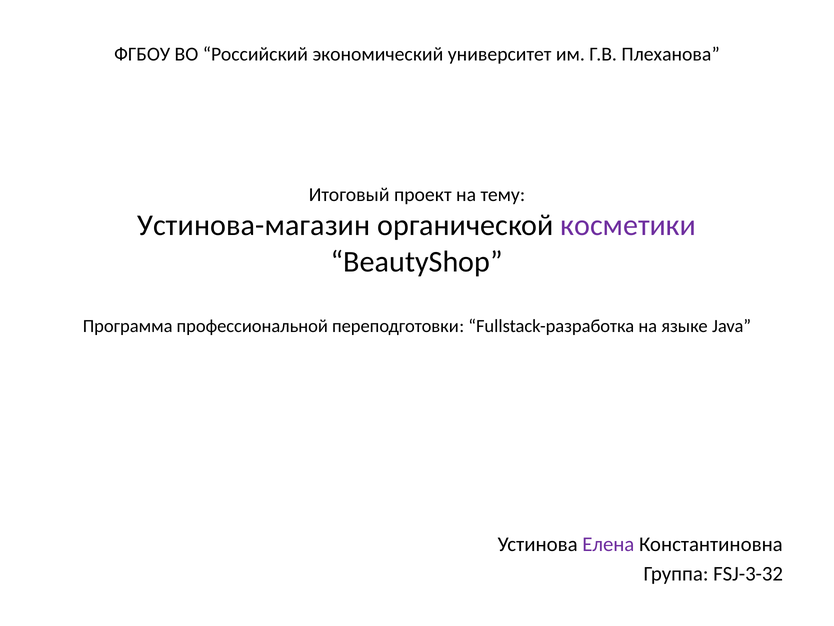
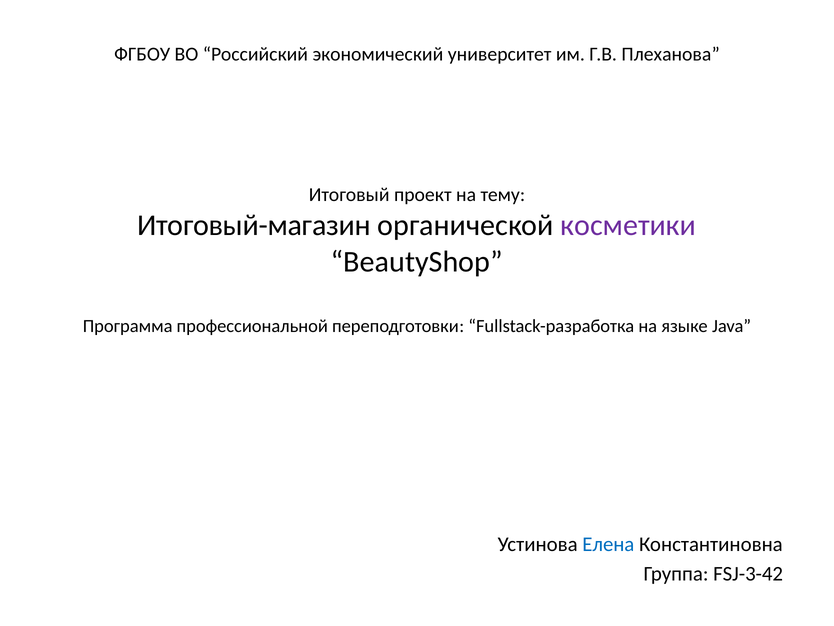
Устинова-магазин: Устинова-магазин -> Итоговый-магазин (254, 225)
Елена colour: purple -> blue (608, 544)
FSJ-3-32: FSJ-3-32 -> FSJ-3-42 (748, 573)
